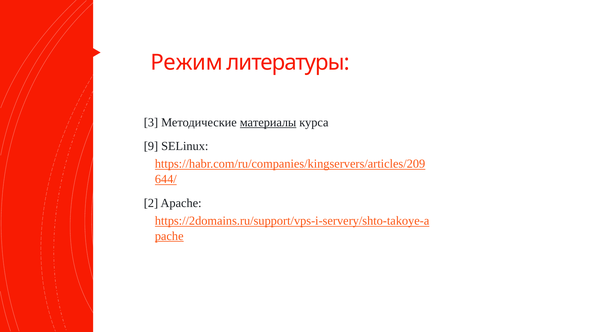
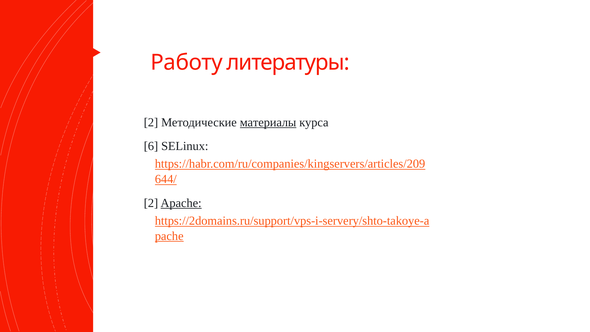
Режим: Режим -> Работу (187, 63)
3: 3 -> 2 (151, 122)
9: 9 -> 6 (151, 146)
Apache underline: none -> present (181, 203)
